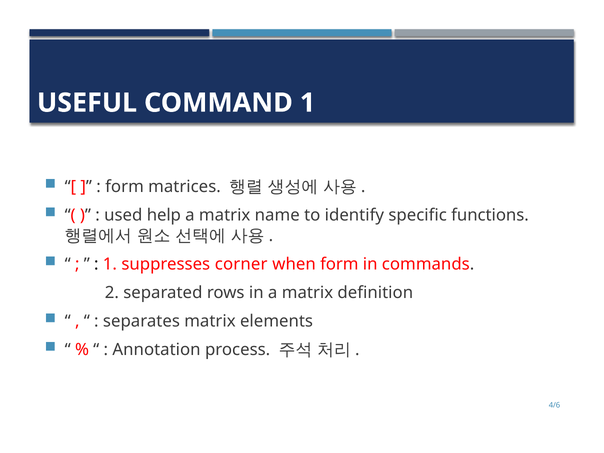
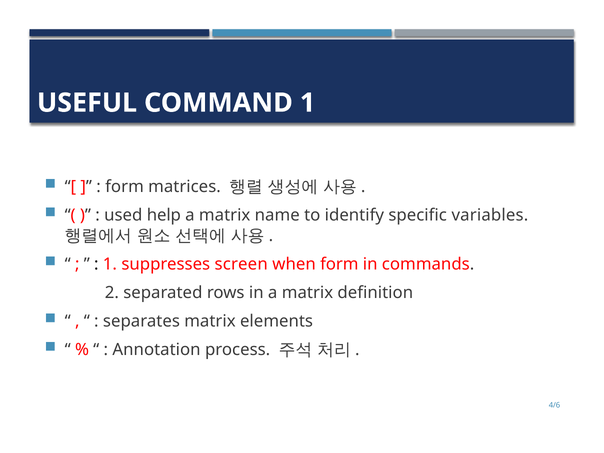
functions: functions -> variables (490, 215)
corner: corner -> screen (241, 264)
